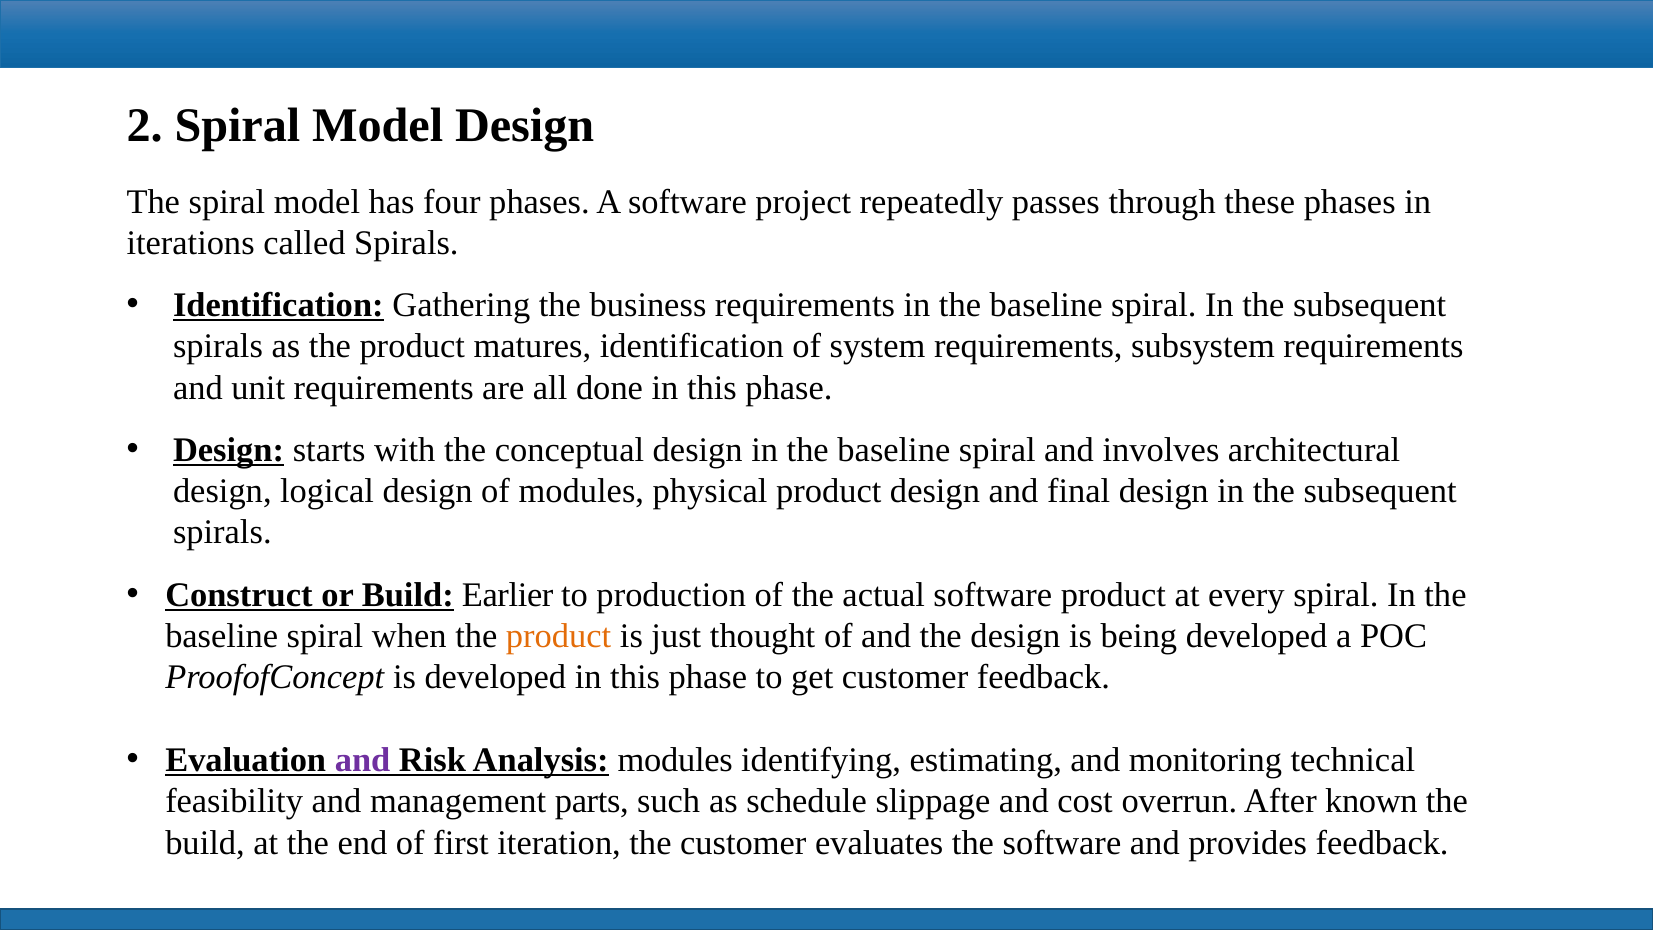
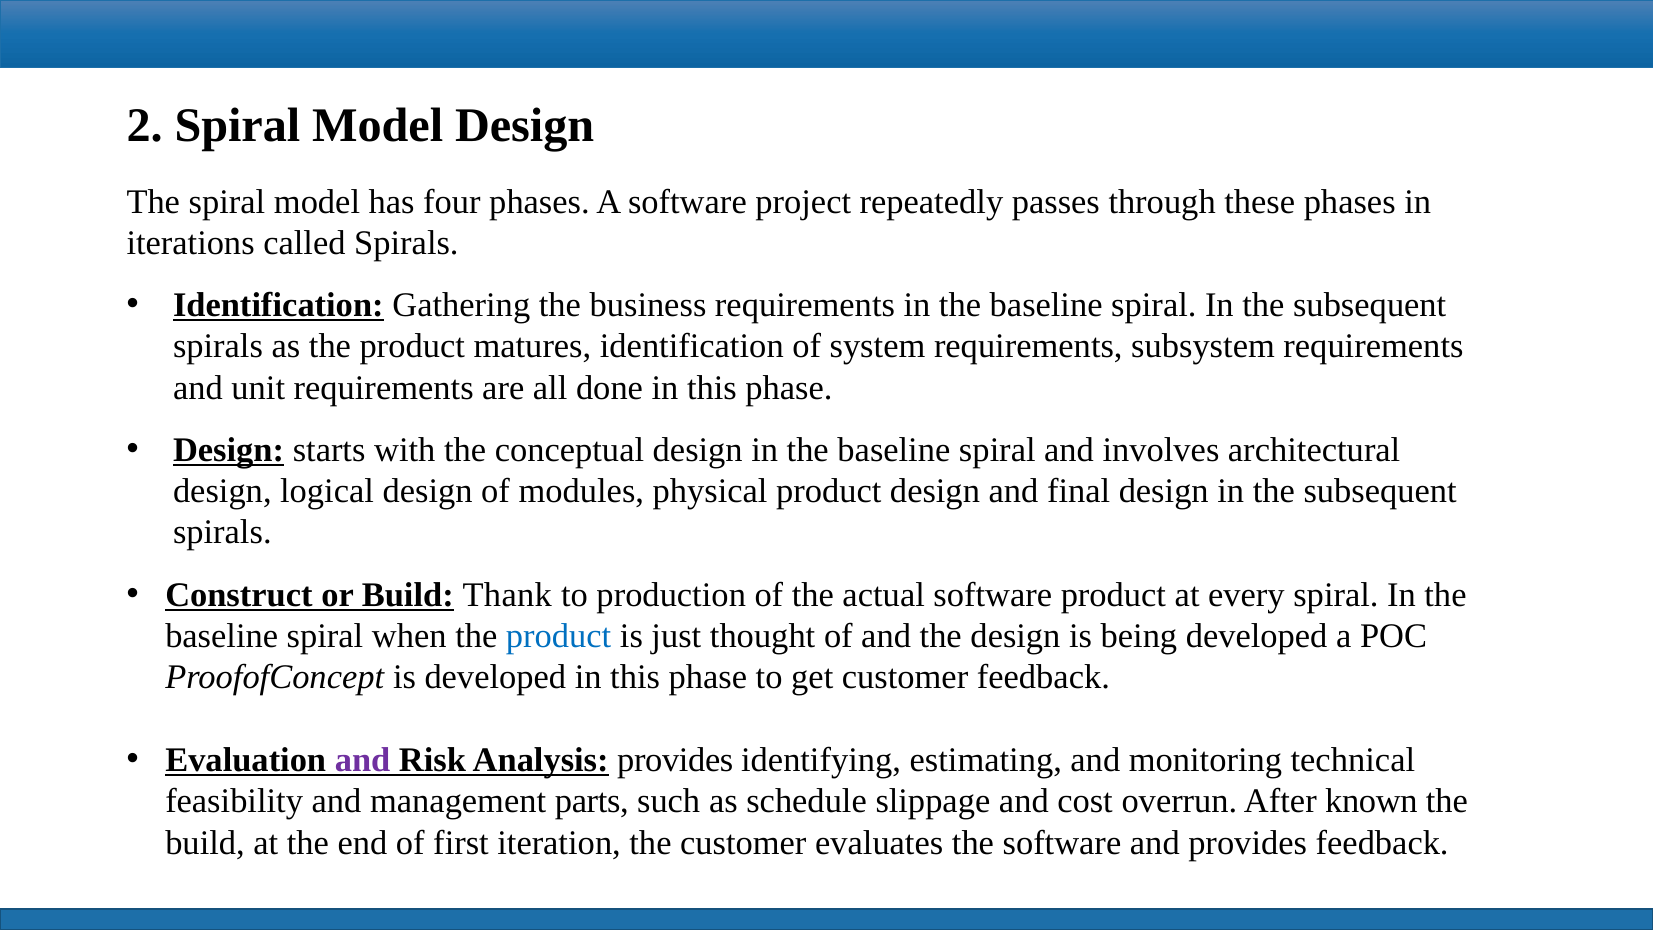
Earlier: Earlier -> Thank (507, 595)
product colour: orange -> blue (559, 636)
Analysis modules: modules -> provides (675, 760)
